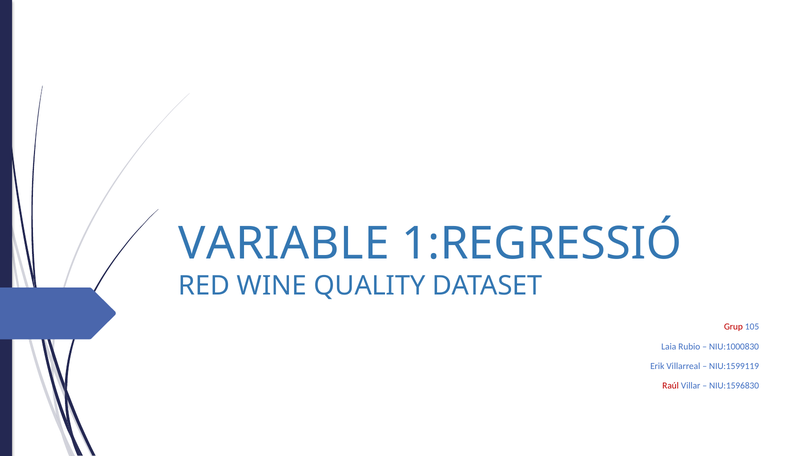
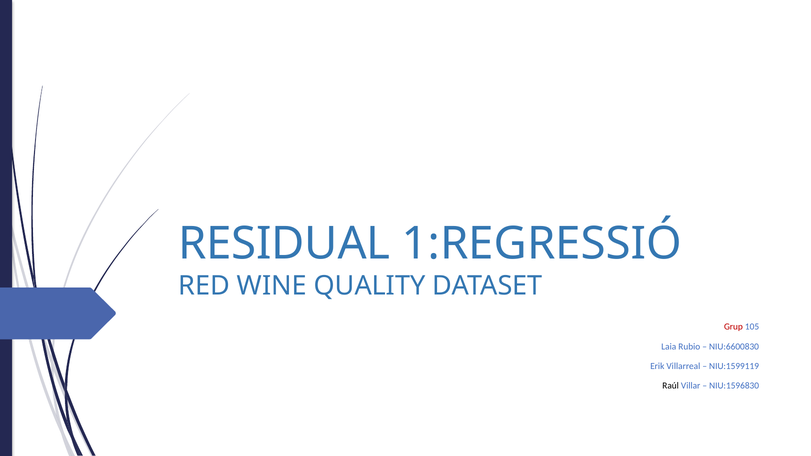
VARIABLE: VARIABLE -> RESIDUAL (284, 244)
NIU:1000830: NIU:1000830 -> NIU:6600830 (734, 347)
Raúl colour: red -> black (671, 386)
